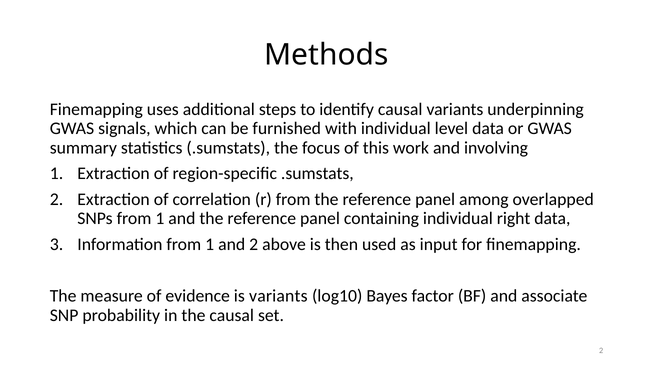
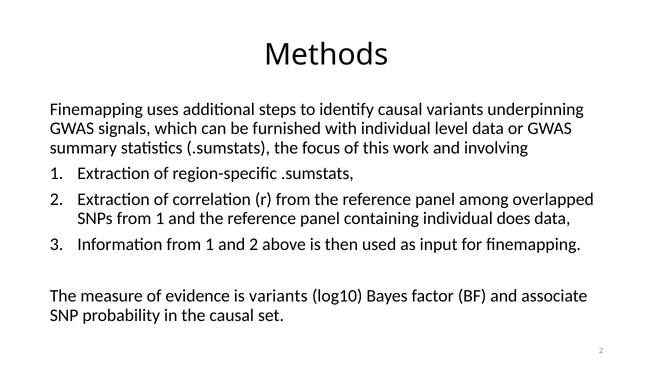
right: right -> does (514, 219)
